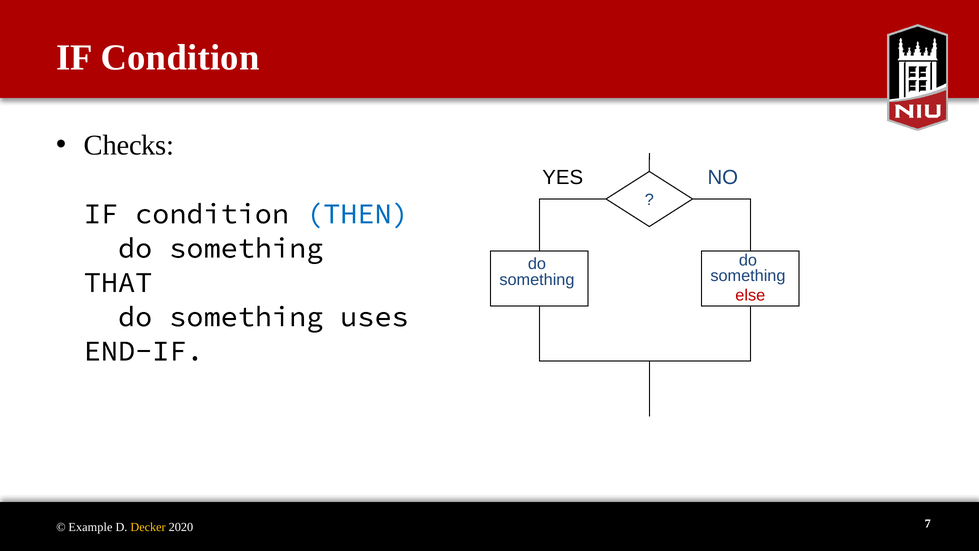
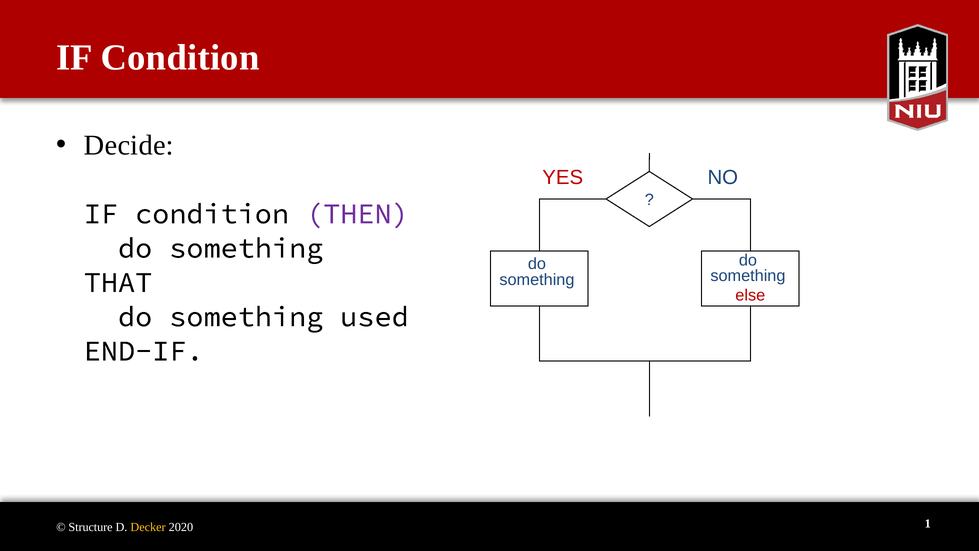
Checks: Checks -> Decide (129, 145)
YES colour: black -> red (563, 178)
THEN colour: blue -> purple (357, 214)
uses: uses -> used (375, 317)
Example: Example -> Structure (91, 527)
7: 7 -> 1 (928, 523)
